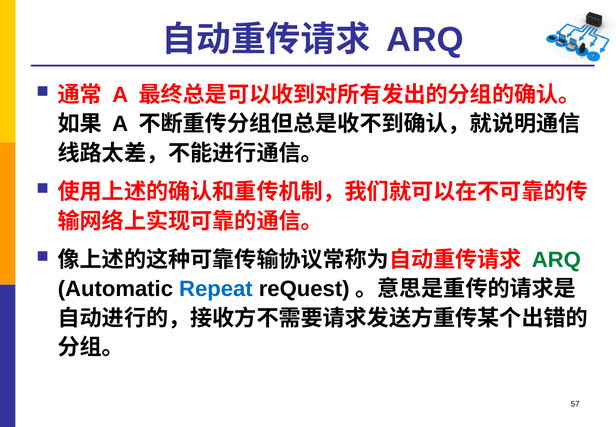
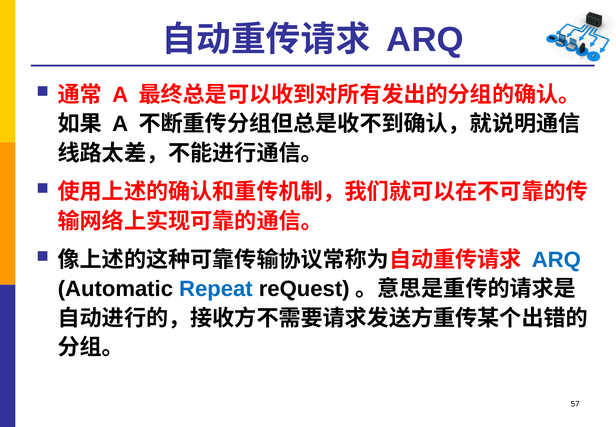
ARQ colour: green -> blue (556, 260)
